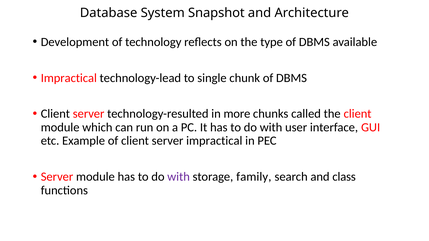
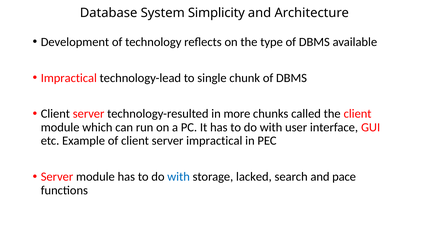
Snapshot: Snapshot -> Simplicity (216, 13)
with colour: purple -> blue (179, 177)
family: family -> lacked (254, 177)
class: class -> pace (344, 177)
